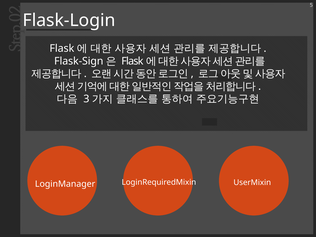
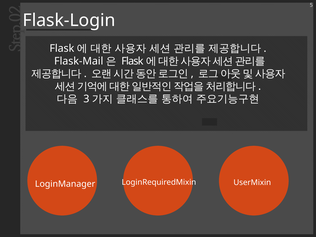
Flask-Sign: Flask-Sign -> Flask-Mail (79, 61)
